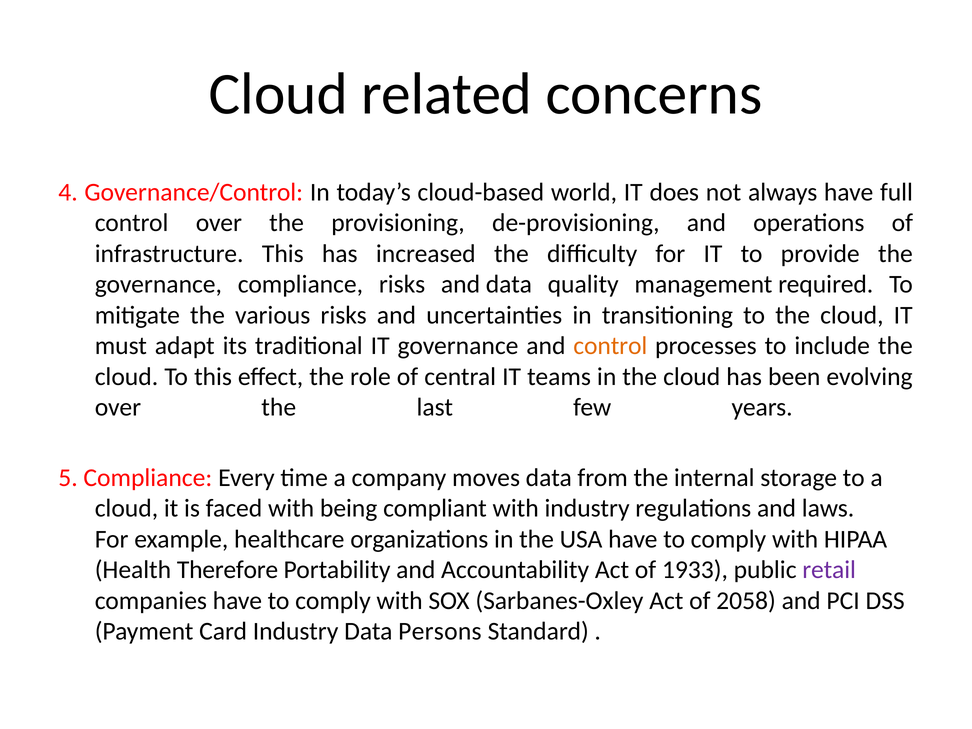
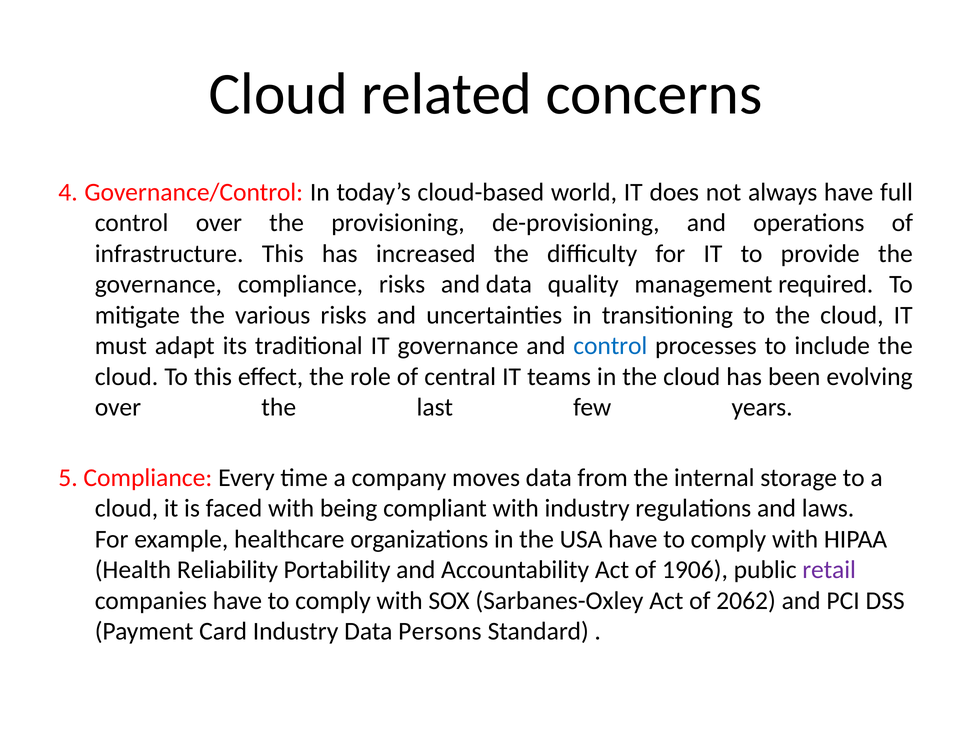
control colour: orange -> blue (610, 346)
Therefore: Therefore -> Reliability (227, 570)
1933: 1933 -> 1906 (695, 570)
2058: 2058 -> 2062 (746, 601)
